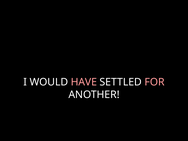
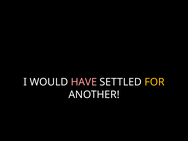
FOR colour: pink -> yellow (154, 82)
